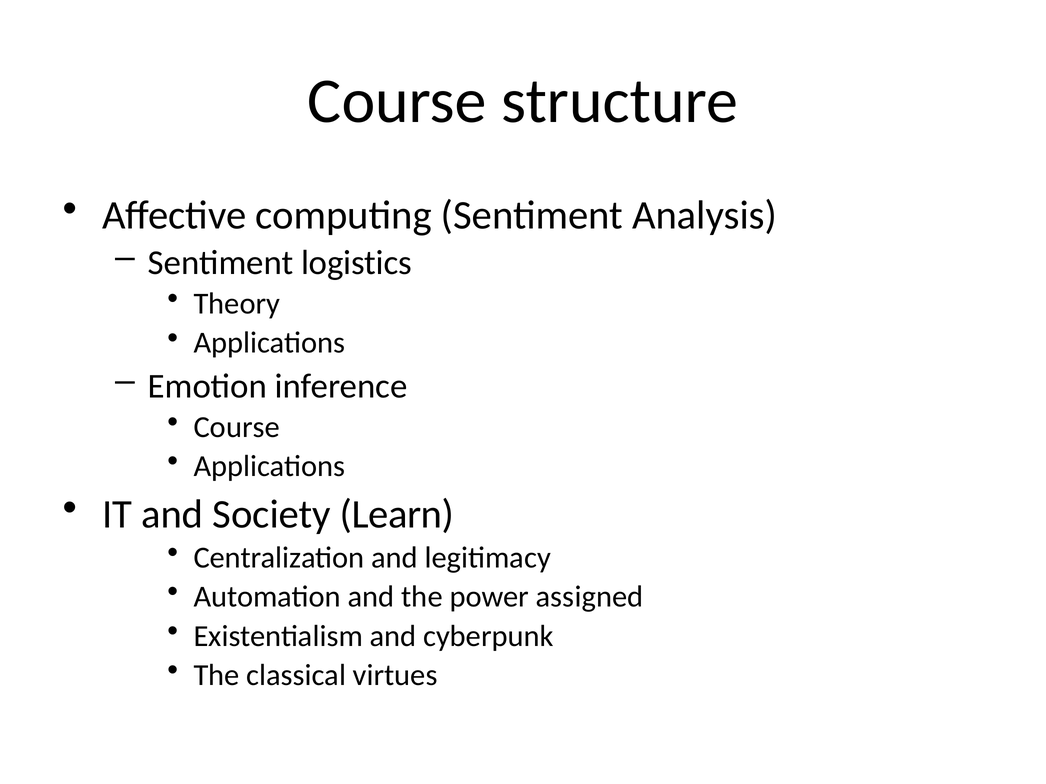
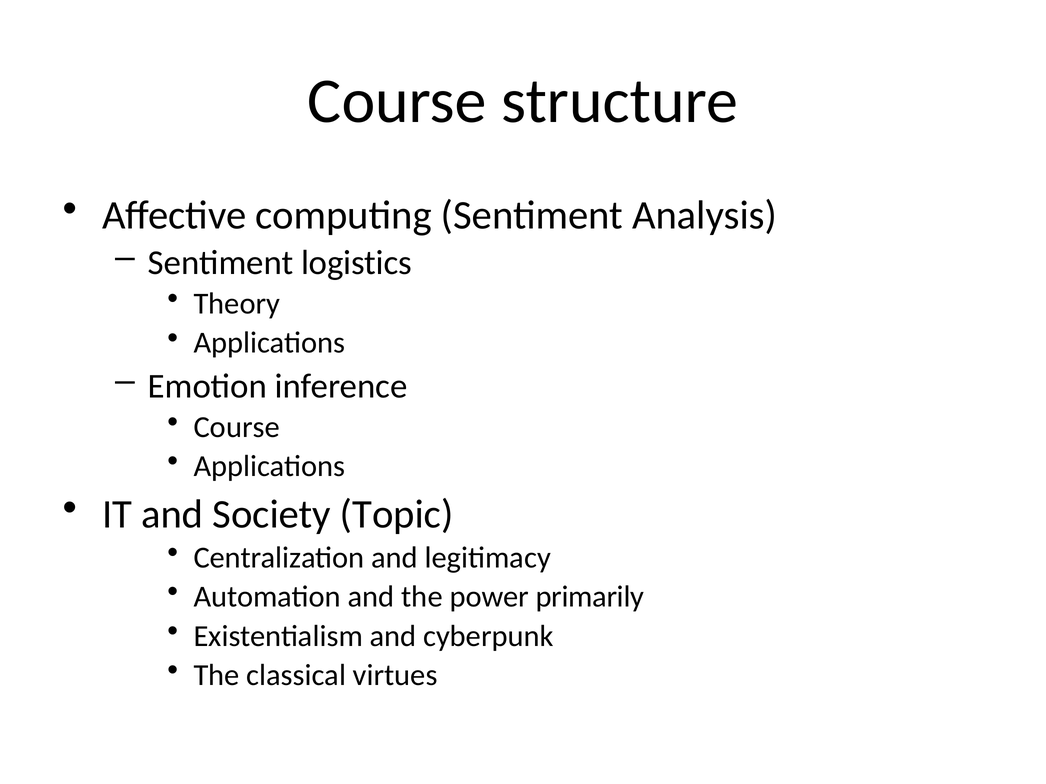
Learn: Learn -> Topic (397, 515)
assigned: assigned -> primarily (590, 597)
